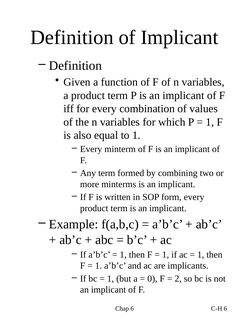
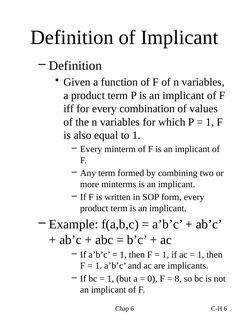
2: 2 -> 8 (178, 279)
